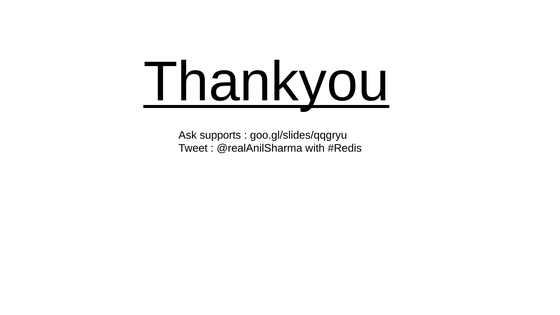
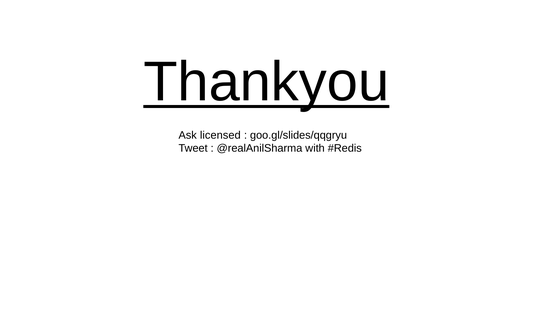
supports: supports -> licensed (220, 135)
